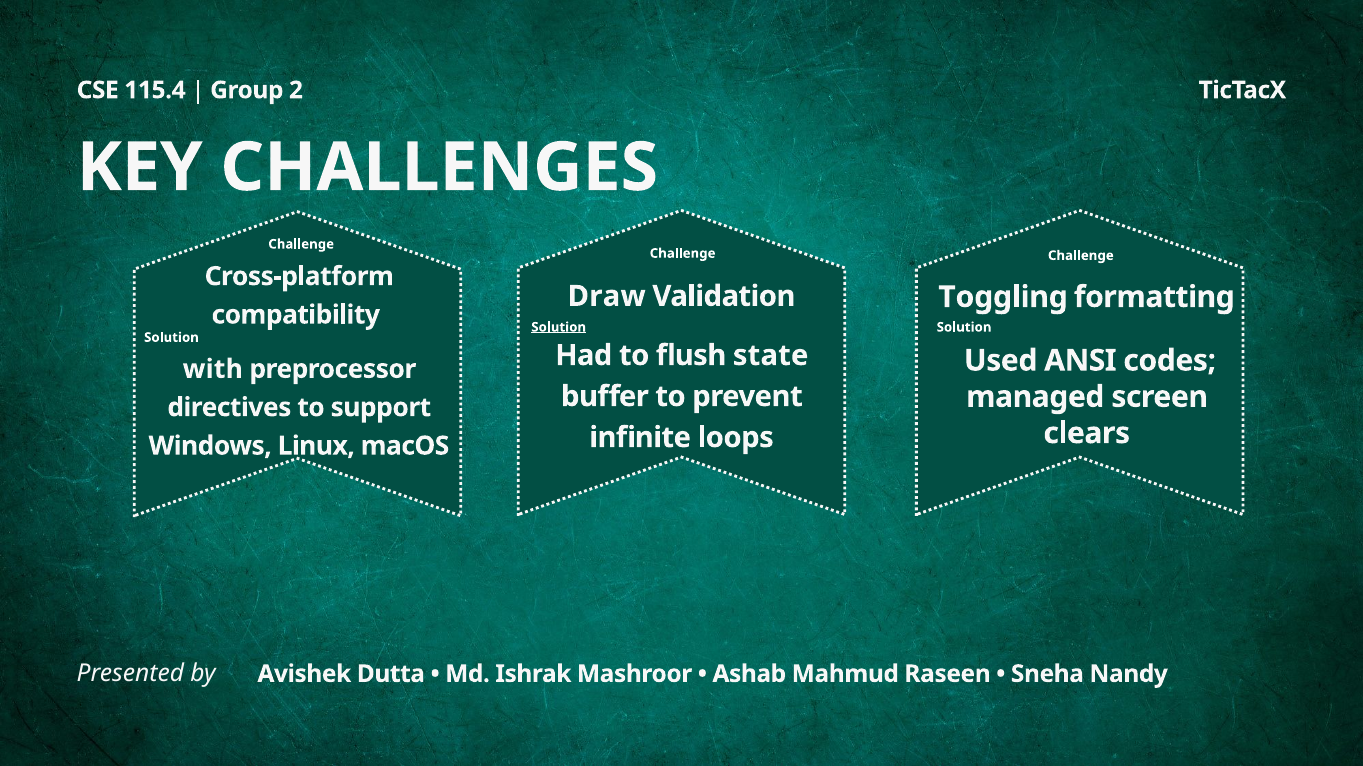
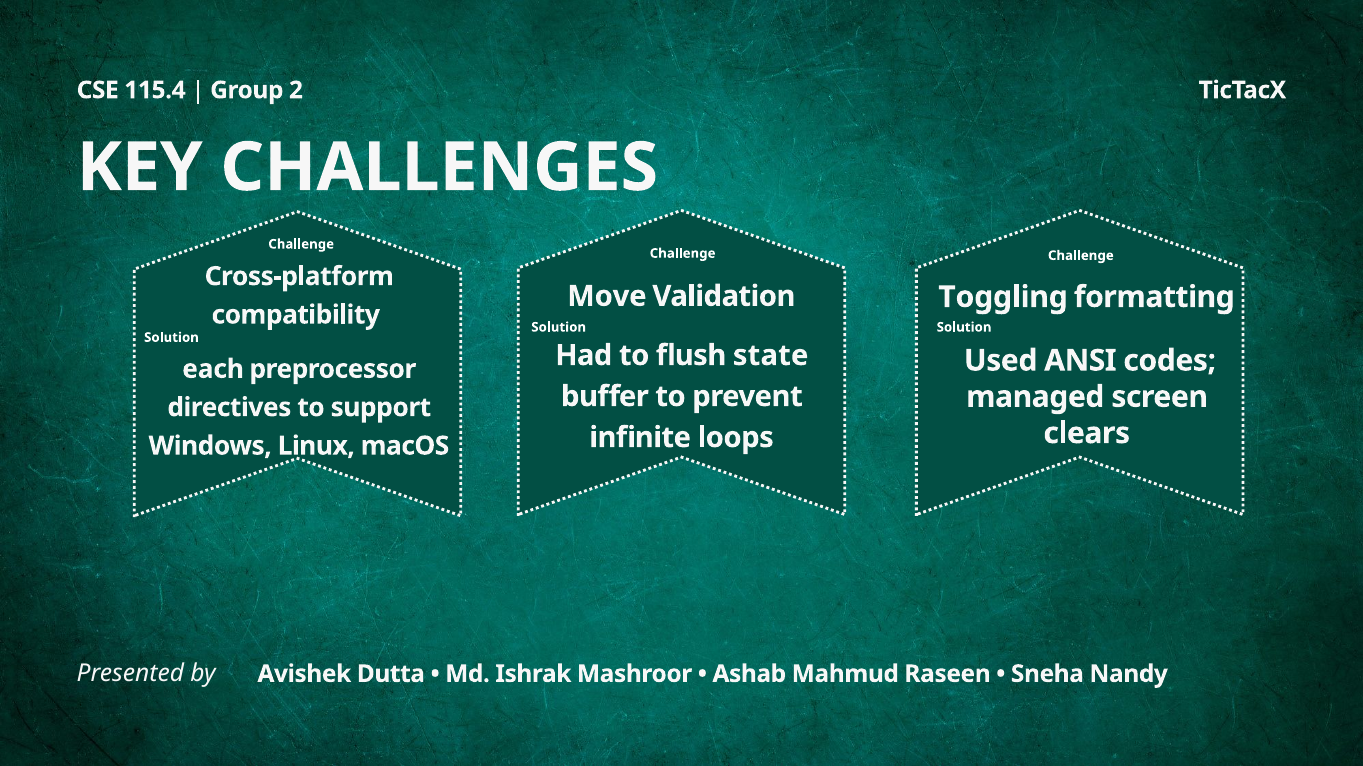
Draw: Draw -> Move (607, 296)
Solution underline: present -> none (559, 327)
with: with -> each (213, 369)
